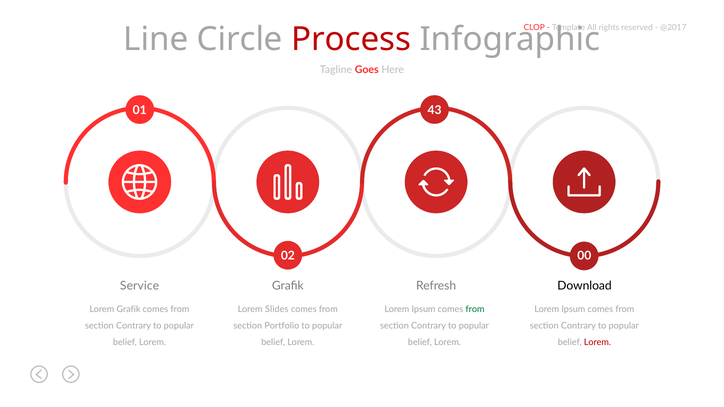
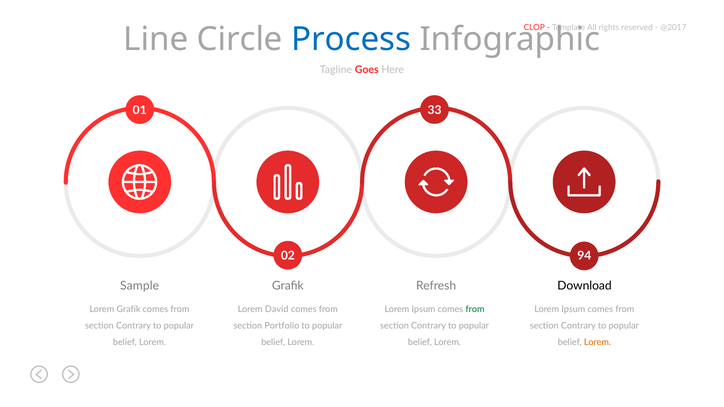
Process colour: red -> blue (351, 39)
43: 43 -> 33 (435, 110)
00: 00 -> 94 (584, 256)
Service: Service -> Sample (140, 286)
Slides: Slides -> David (277, 310)
Lorem colour: red -> orange (597, 342)
